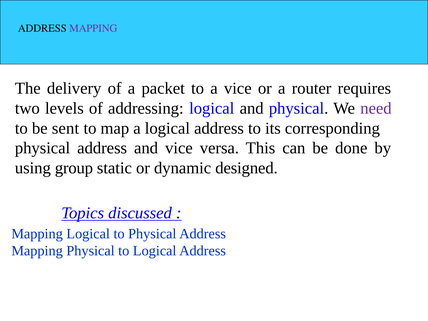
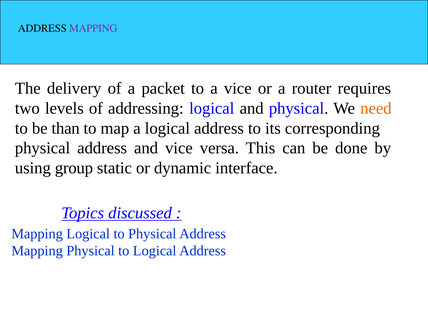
need colour: purple -> orange (376, 108)
sent: sent -> than (66, 128)
designed: designed -> interface (246, 168)
